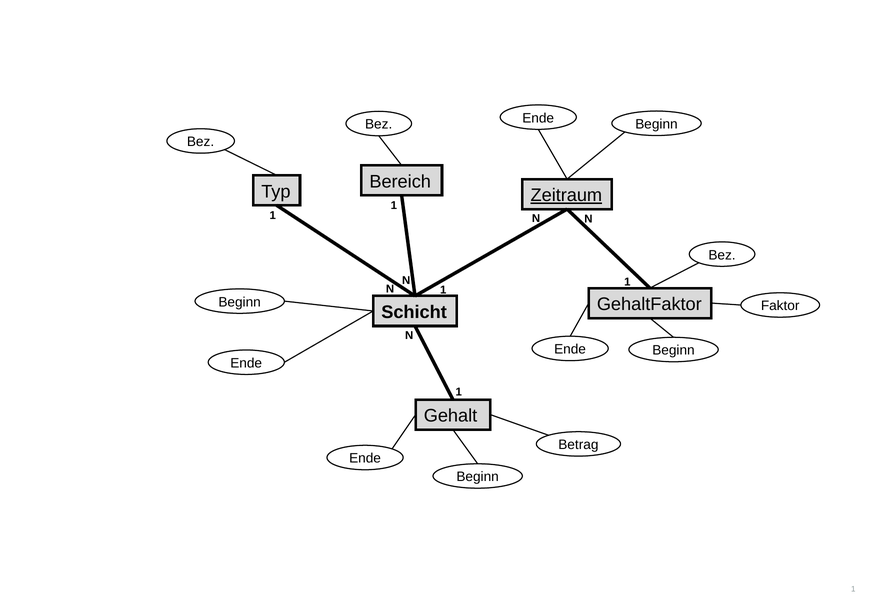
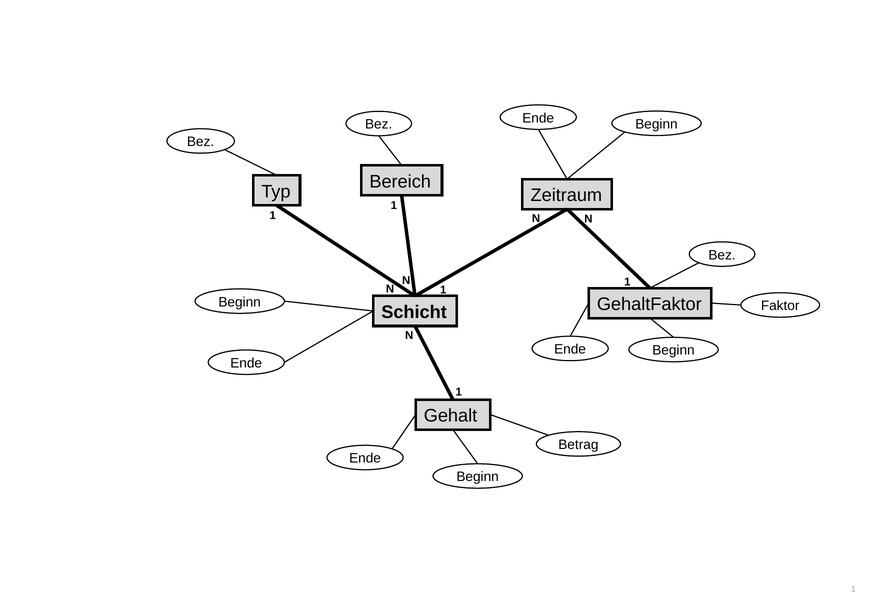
Zeitraum underline: present -> none (566, 195)
